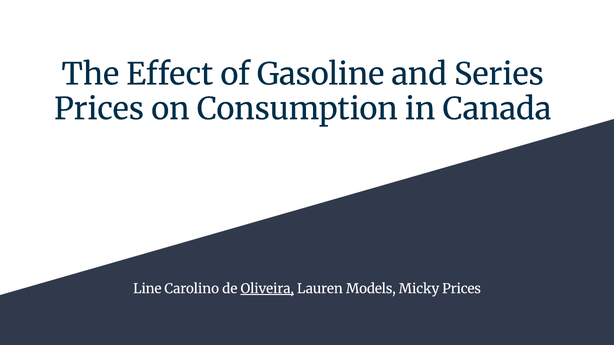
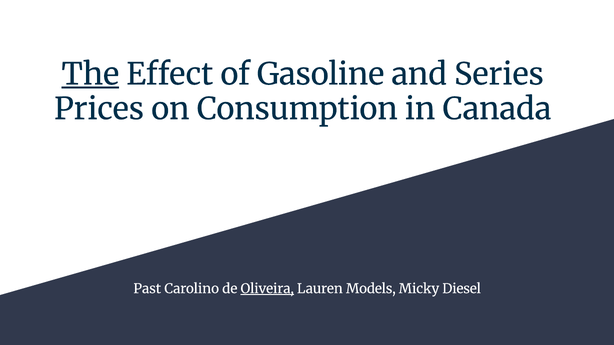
The underline: none -> present (90, 75)
Line: Line -> Past (147, 289)
Micky Prices: Prices -> Diesel (462, 289)
